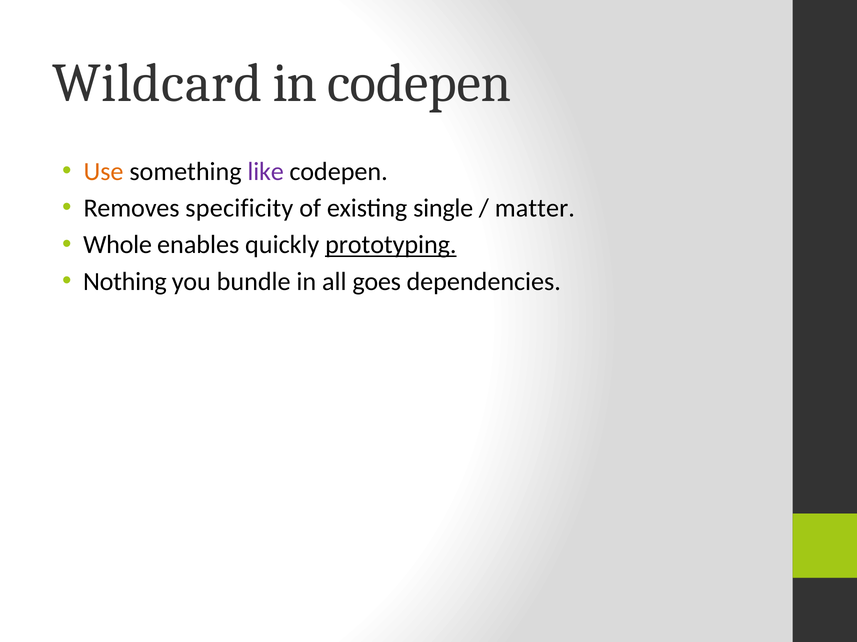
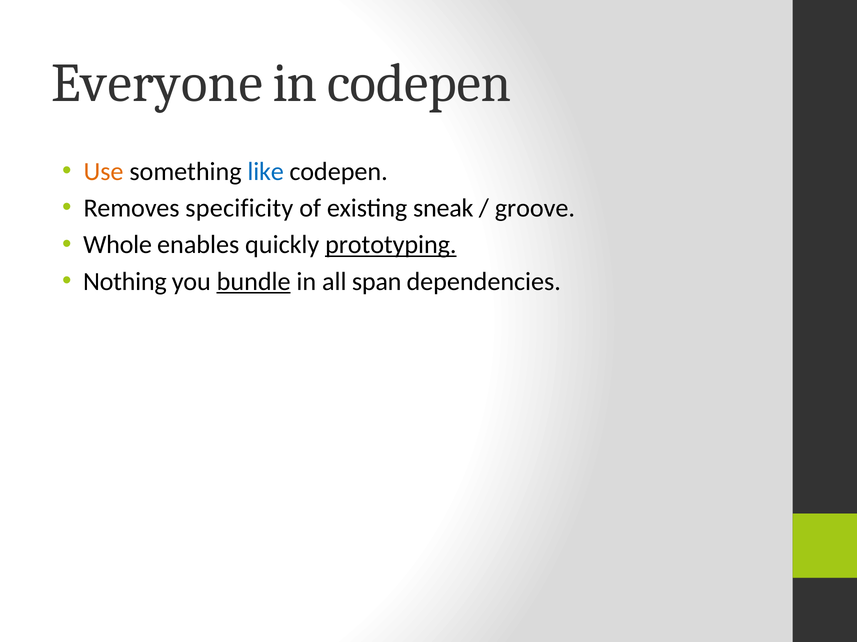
Wildcard: Wildcard -> Everyone (157, 83)
like colour: purple -> blue (266, 172)
single: single -> sneak (443, 208)
matter: matter -> groove (535, 208)
bundle underline: none -> present (254, 282)
goes: goes -> span (377, 282)
